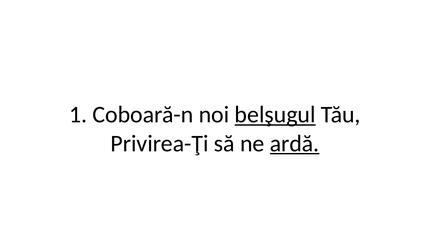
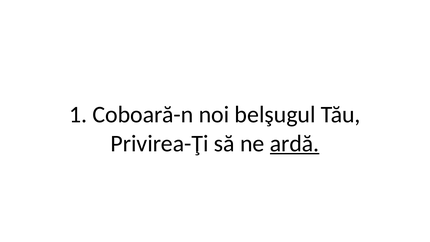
belşugul underline: present -> none (275, 115)
